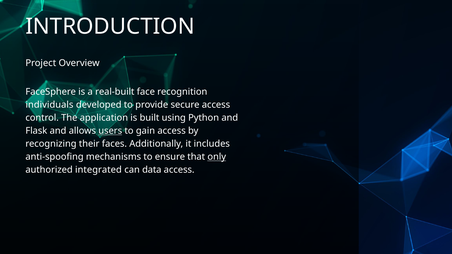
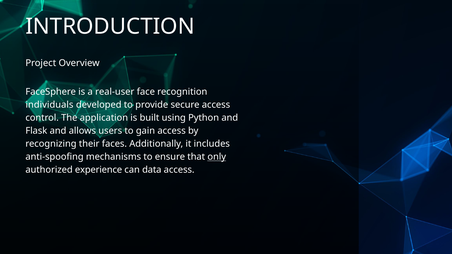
real-built: real-built -> real-user (115, 92)
users underline: present -> none (110, 131)
integrated: integrated -> experience (99, 170)
